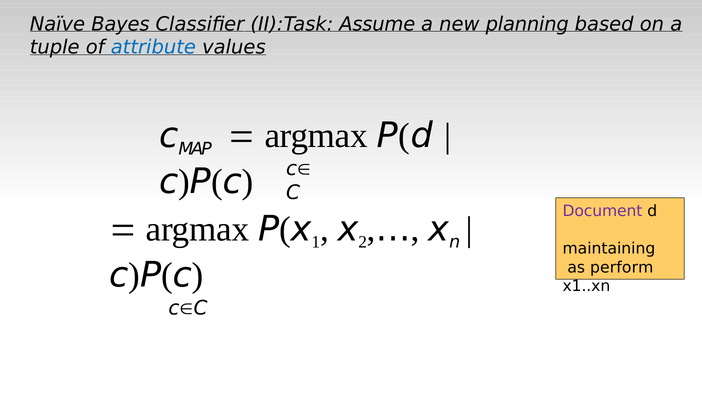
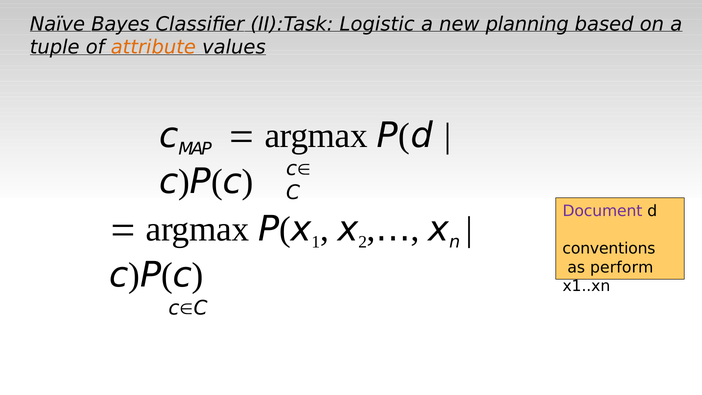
Assume: Assume -> Logistic (377, 24)
attribute colour: blue -> orange (153, 47)
maintaining: maintaining -> conventions (609, 249)
